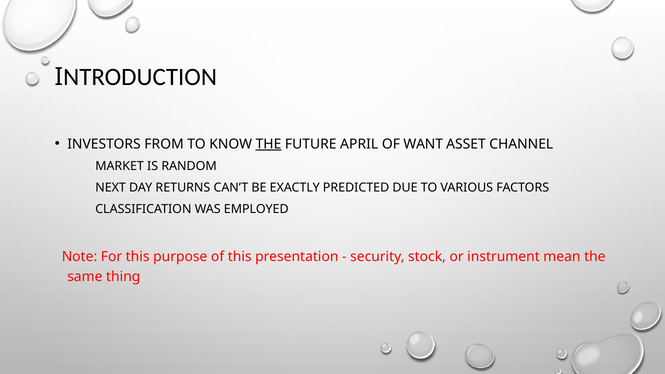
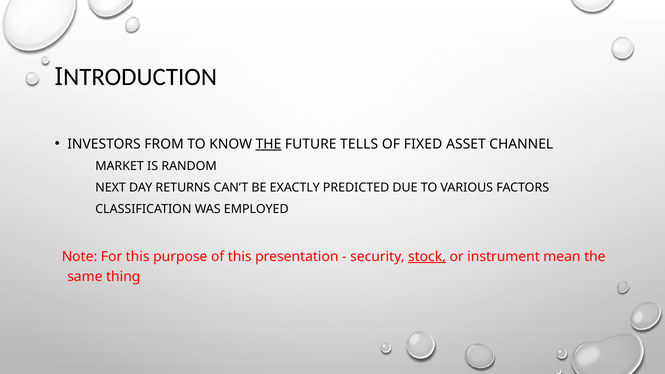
APRIL: APRIL -> TELLS (359, 144)
WANT: WANT -> FIXED (423, 144)
stock underline: none -> present (427, 257)
